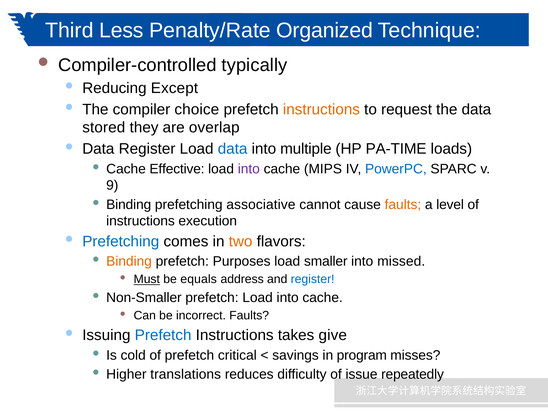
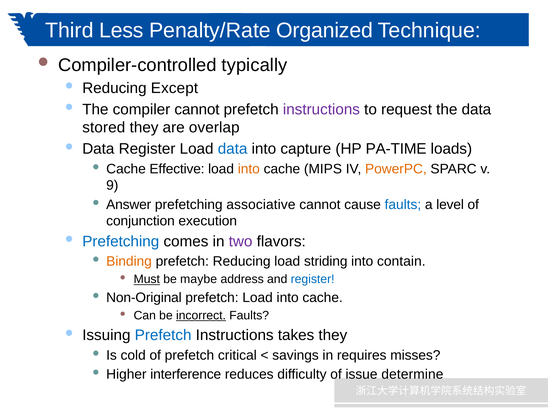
compiler choice: choice -> cannot (197, 109)
instructions colour: orange -> purple (321, 109)
multiple: multiple -> capture (306, 149)
into colour: purple -> orange (249, 169)
PowerPC colour: blue -> orange (396, 169)
Binding: Binding -> Answer (129, 205)
faults colour: orange -> blue (403, 205)
instructions: instructions -> conjunction (141, 221)
two colour: orange -> purple (241, 241)
prefetch Purposes: Purposes -> Reducing (242, 261)
smaller: smaller -> striding (326, 261)
missed: missed -> contain (401, 261)
equals: equals -> maybe (199, 279)
Non-Smaller: Non-Smaller -> Non-Original (144, 298)
incorrect underline: none -> present (201, 316)
takes give: give -> they (333, 335)
program: program -> requires (362, 355)
translations: translations -> interference (186, 374)
repeatedly: repeatedly -> determine (412, 374)
